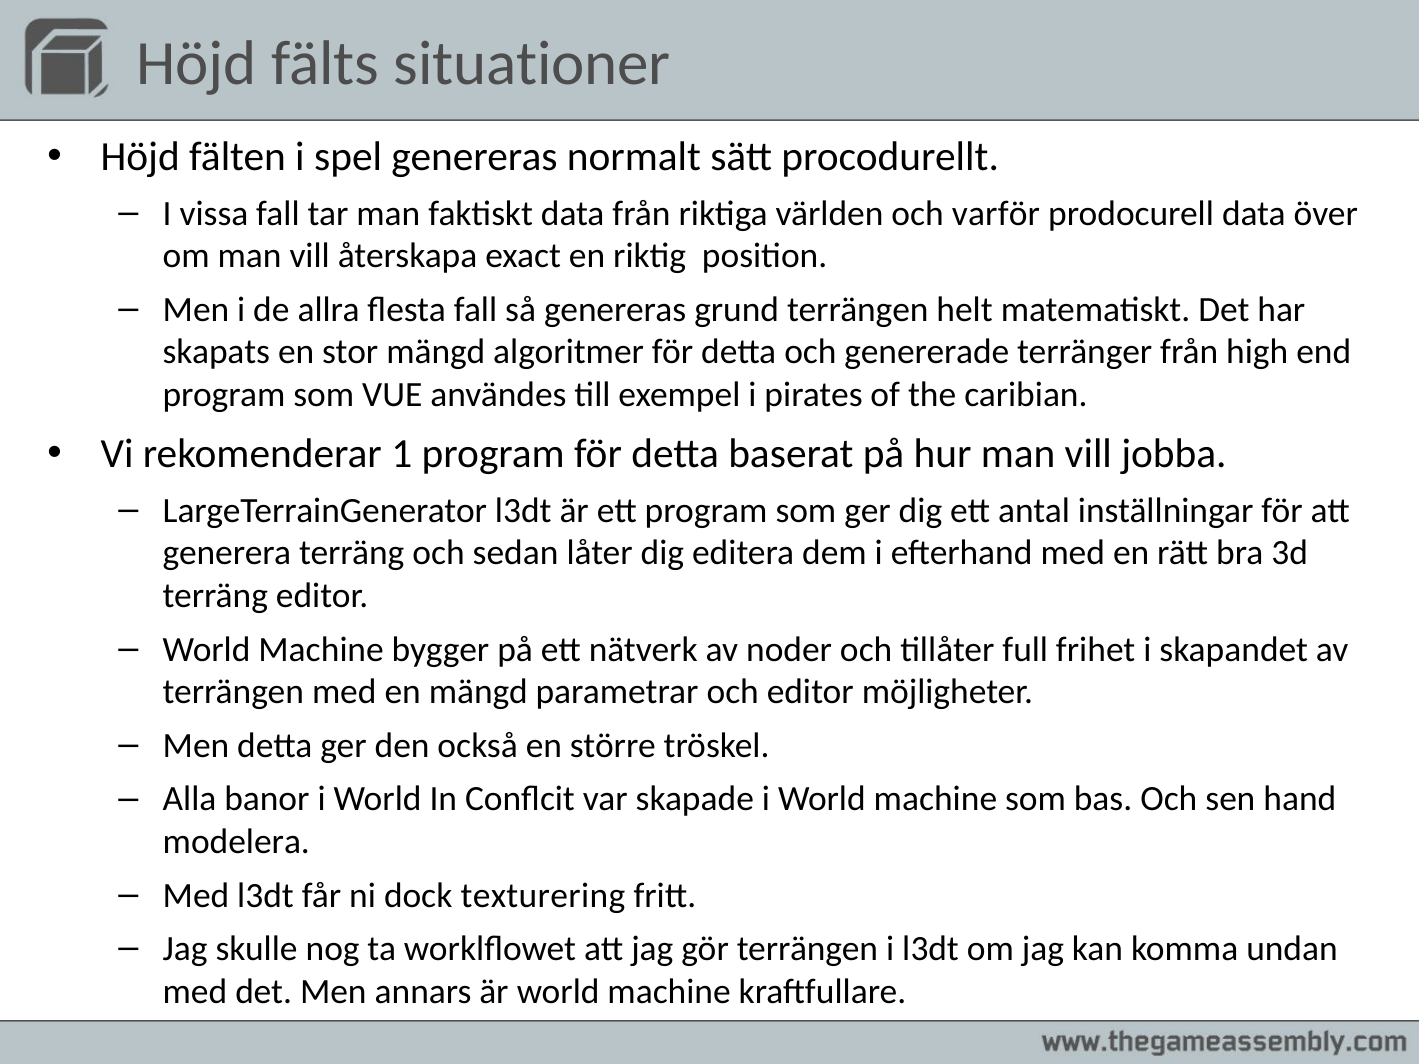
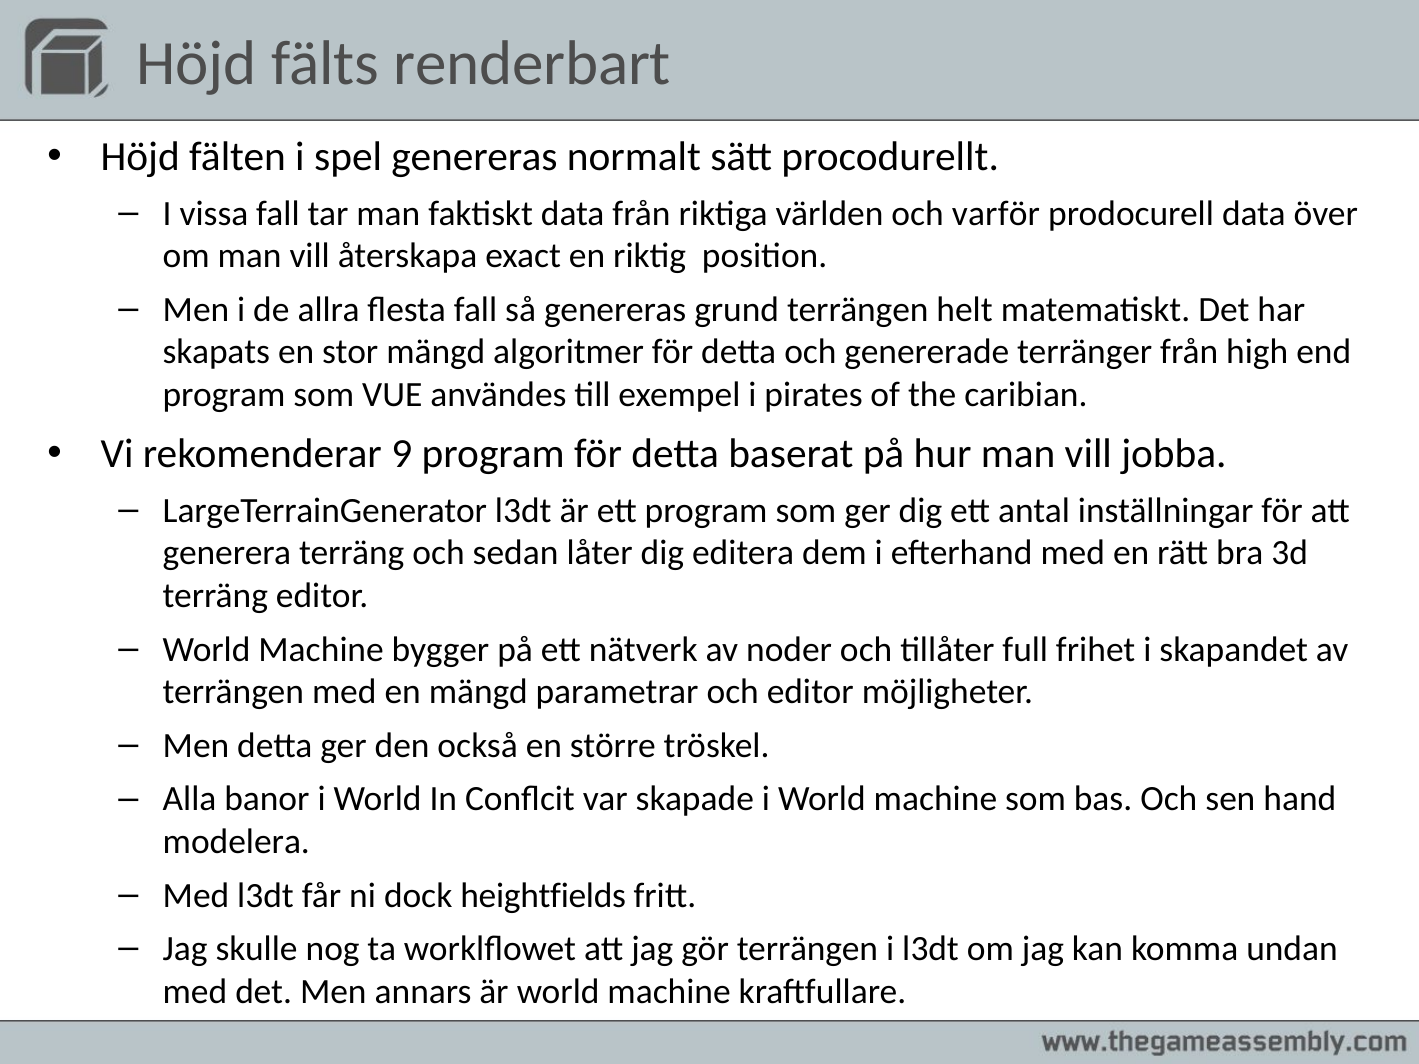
situationer: situationer -> renderbart (532, 64)
1: 1 -> 9 (402, 454)
texturering: texturering -> heightfields (543, 896)
